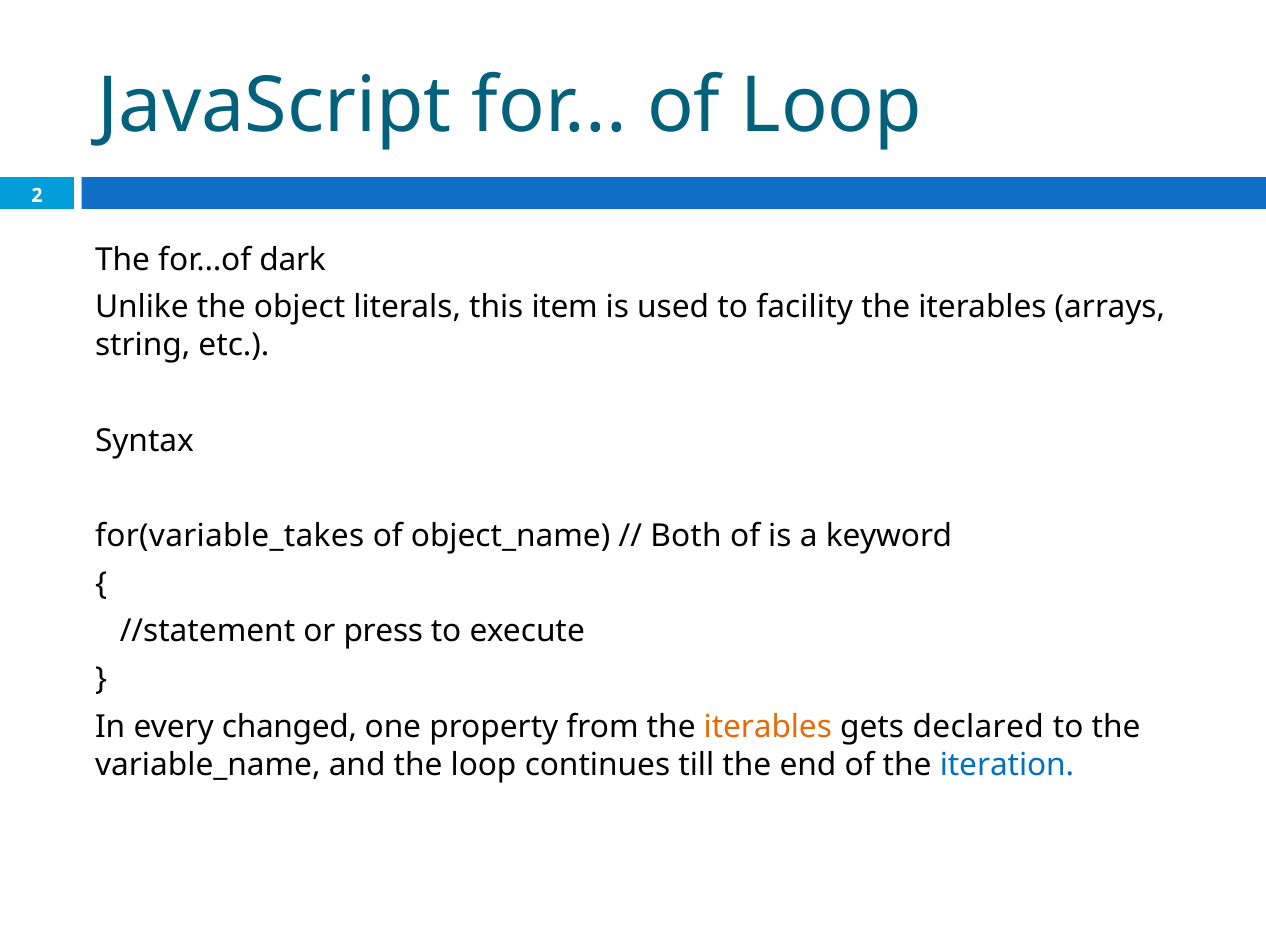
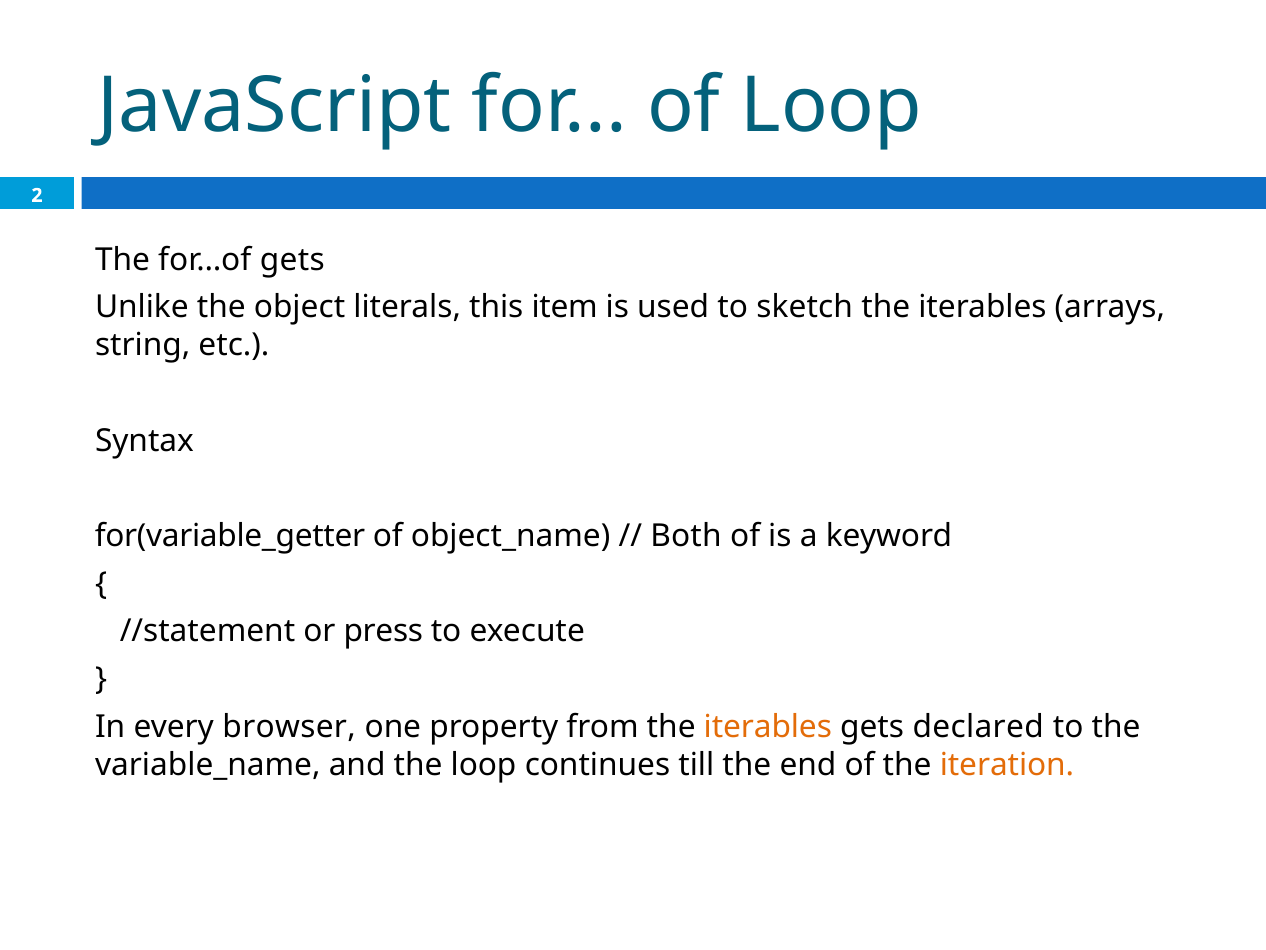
for…of dark: dark -> gets (292, 260)
facility: facility -> sketch (805, 307)
for(variable_takes: for(variable_takes -> for(variable_getter (230, 536)
changed: changed -> browser (289, 726)
iteration colour: blue -> orange (1007, 764)
